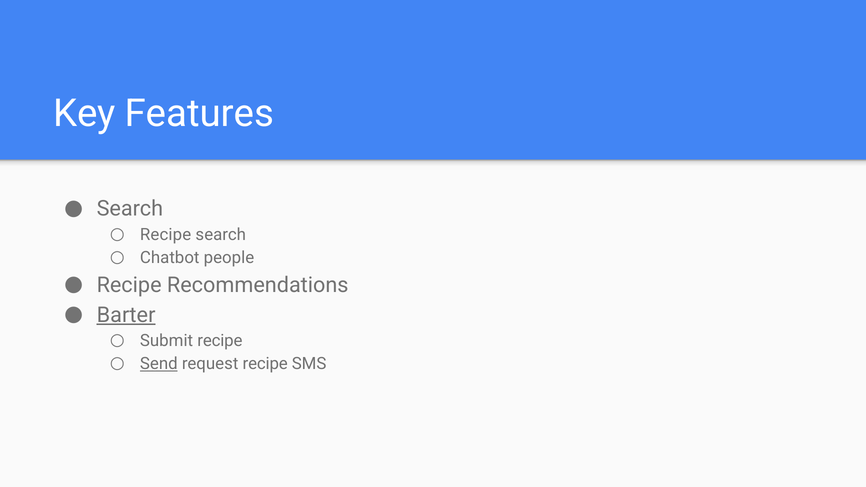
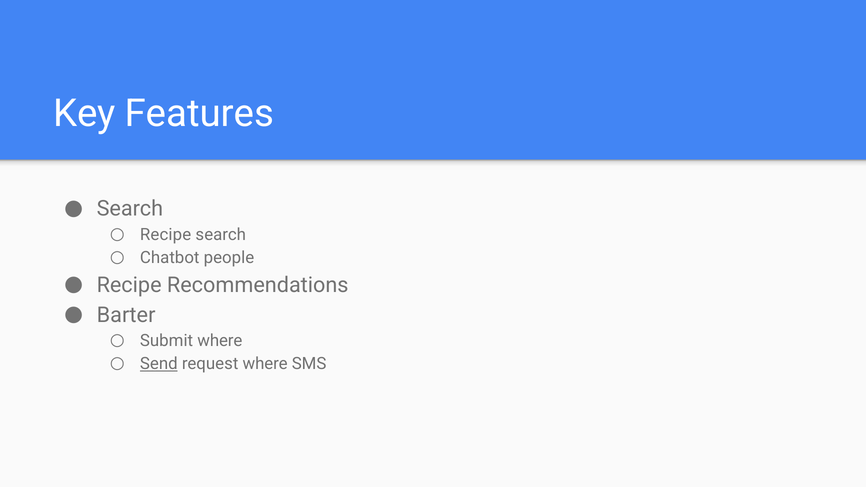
Barter underline: present -> none (126, 315)
Submit recipe: recipe -> where (220, 341)
request recipe: recipe -> where (265, 364)
